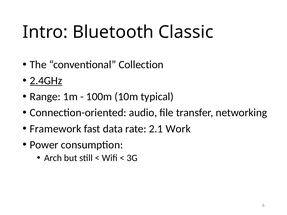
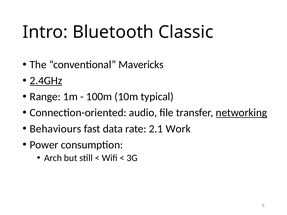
Collection: Collection -> Mavericks (141, 65)
networking underline: none -> present (241, 113)
Framework: Framework -> Behaviours (55, 129)
